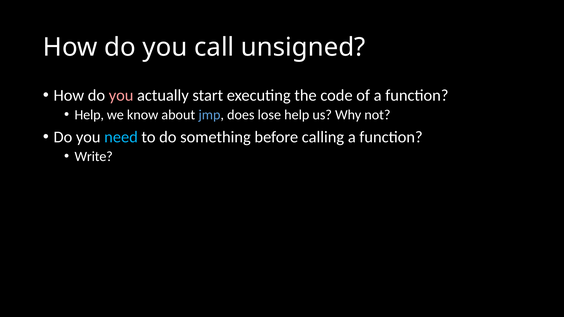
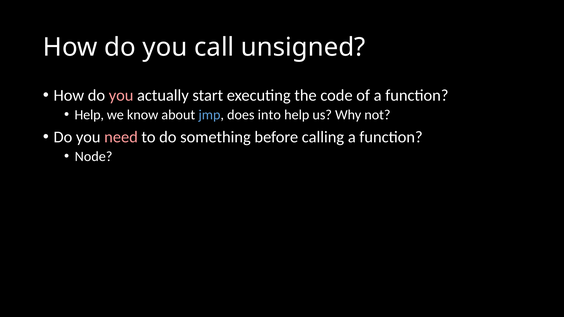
lose: lose -> into (269, 115)
need colour: light blue -> pink (121, 137)
Write: Write -> Node (94, 157)
